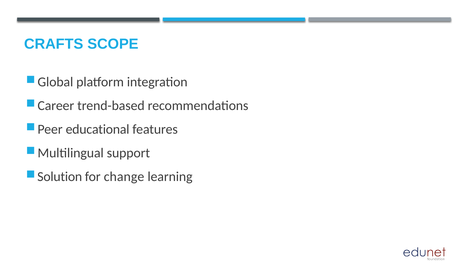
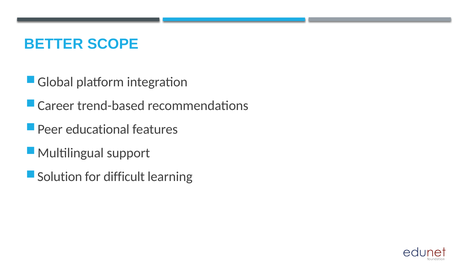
CRAFTS: CRAFTS -> BETTER (54, 44)
change: change -> difficult (124, 177)
